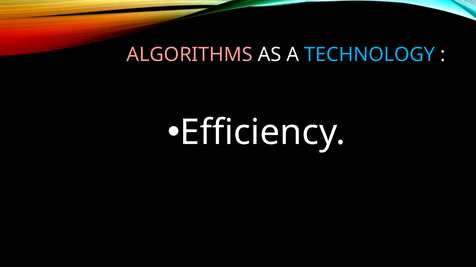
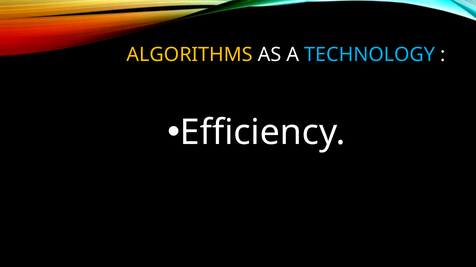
ALGORITHMS colour: pink -> yellow (190, 55)
